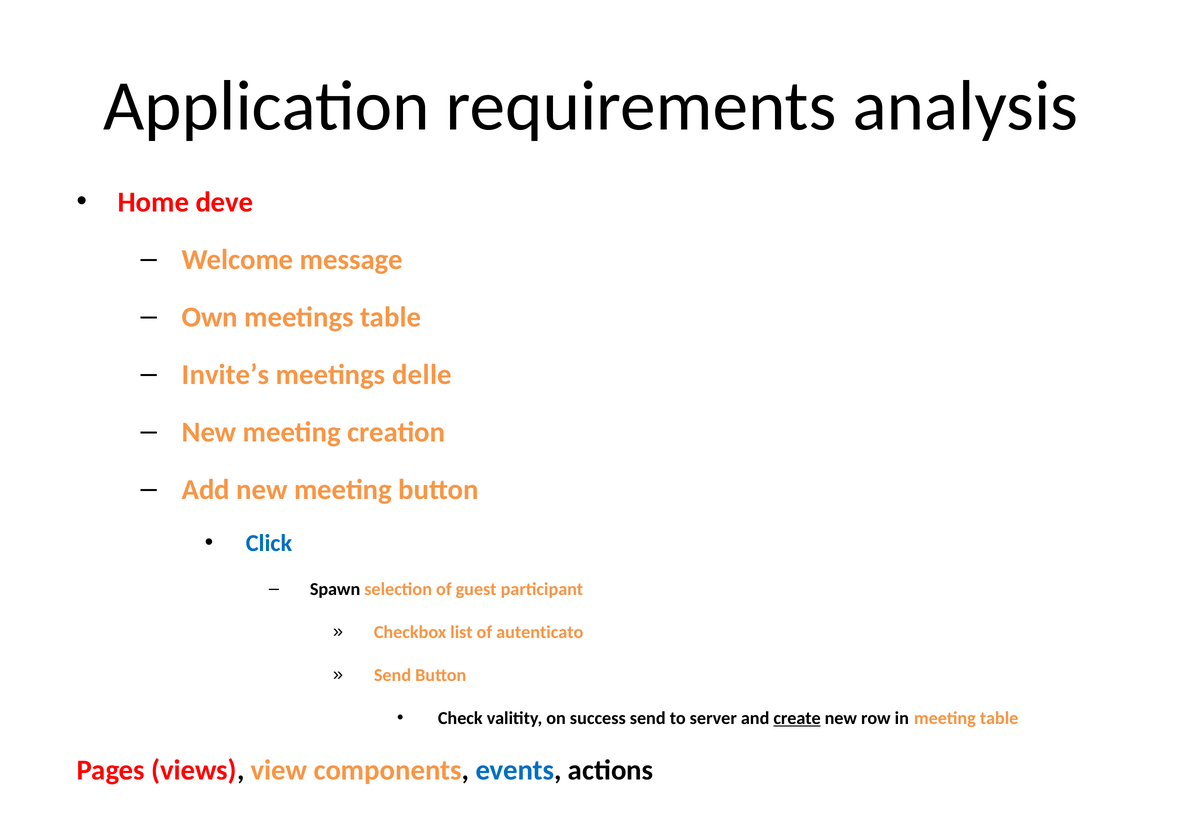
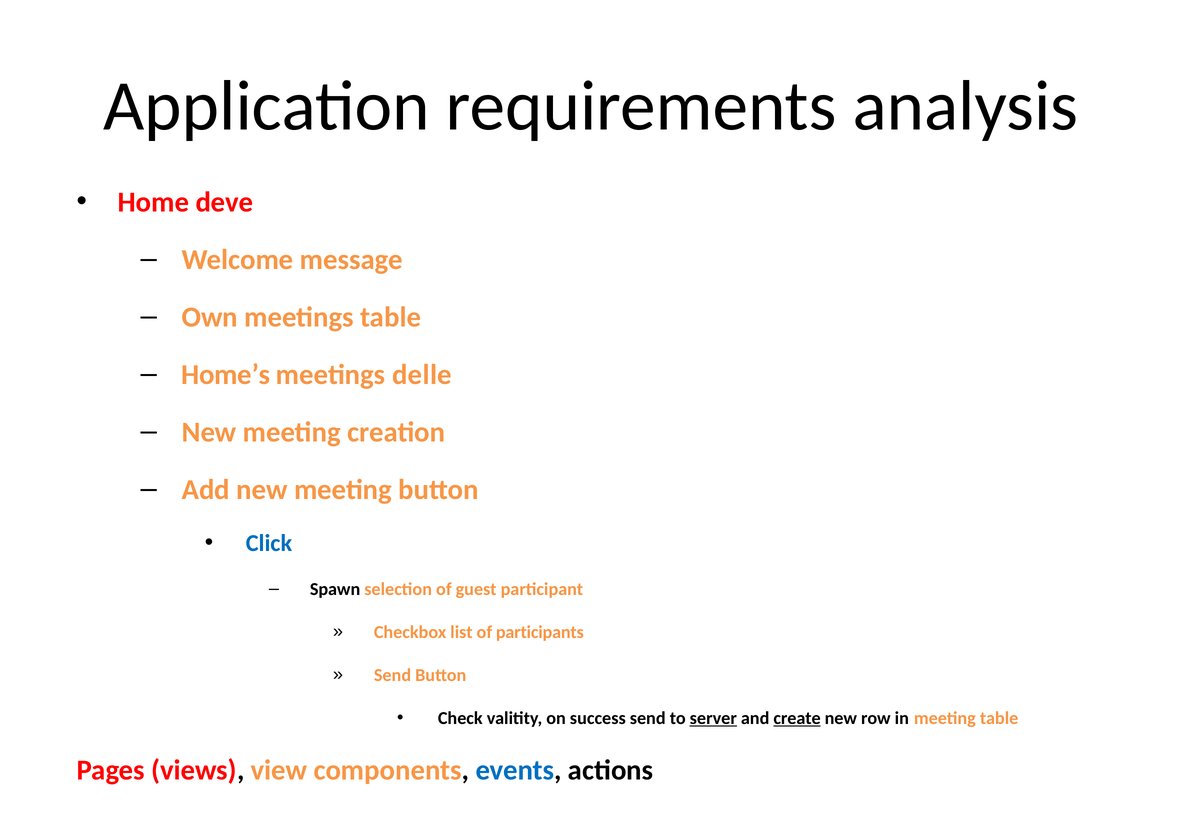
Invite’s: Invite’s -> Home’s (226, 375)
autenticato: autenticato -> participants (540, 632)
server underline: none -> present (713, 718)
